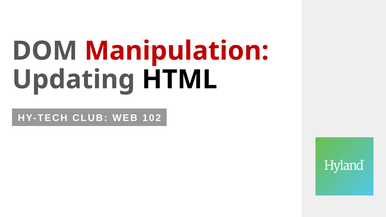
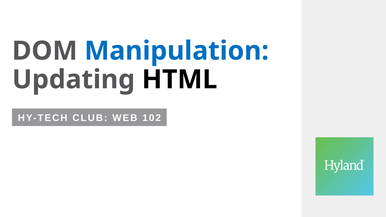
Manipulation colour: red -> blue (177, 51)
